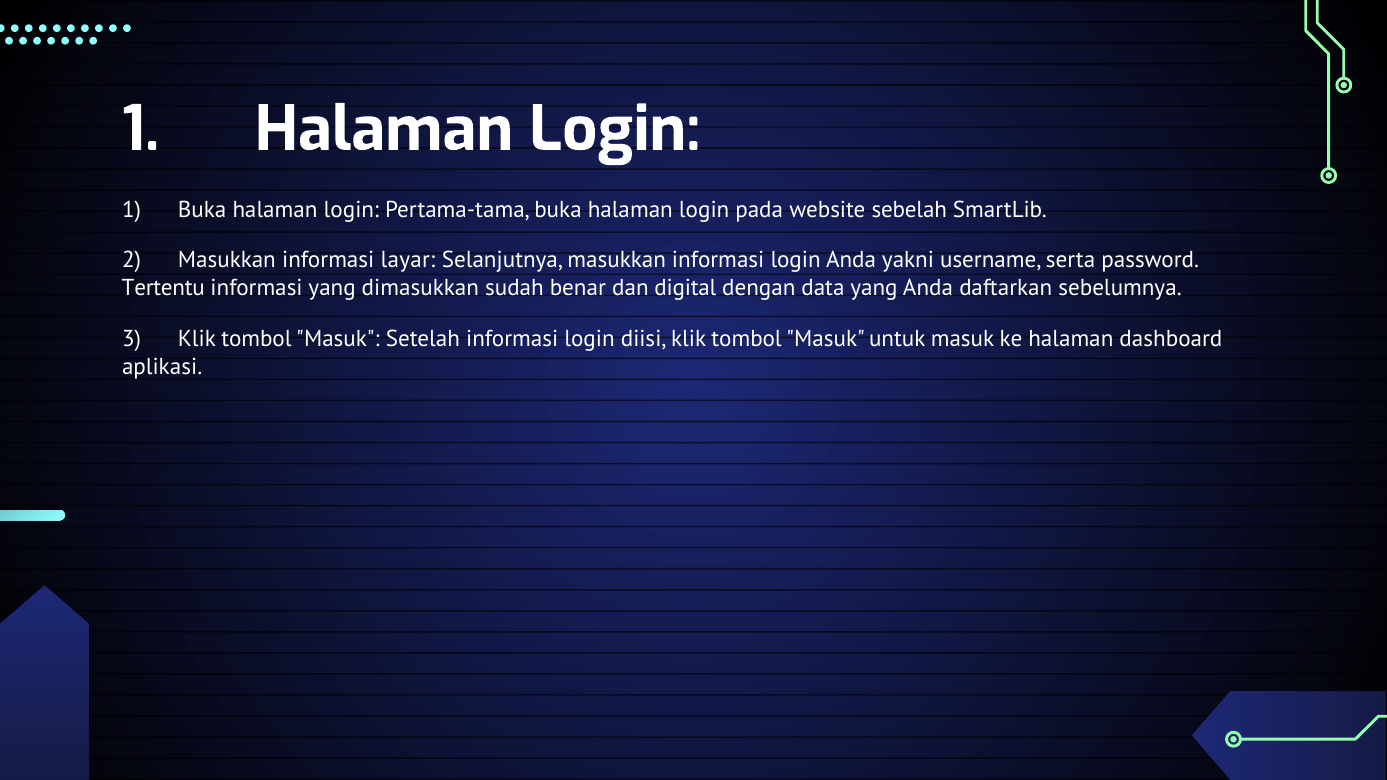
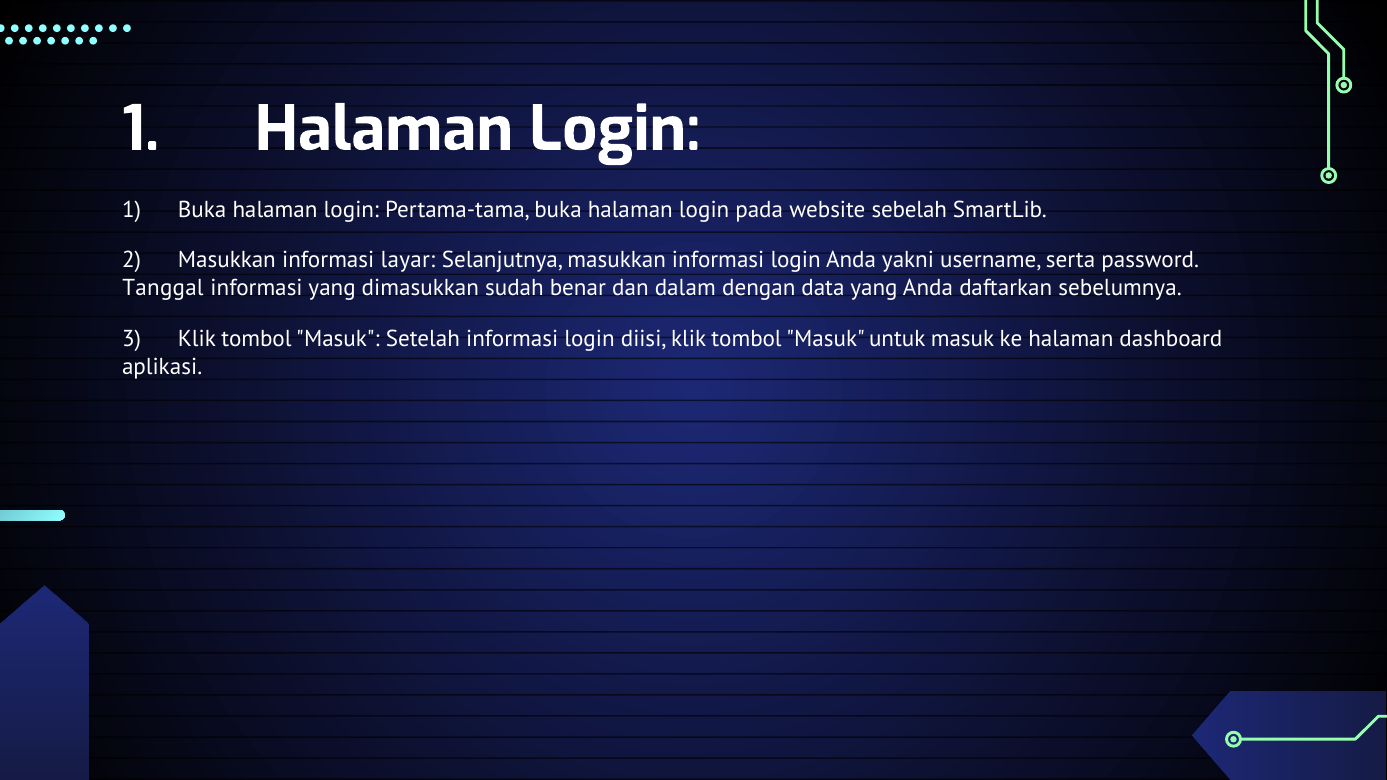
Tertentu: Tertentu -> Tanggal (163, 288)
digital: digital -> dalam (685, 288)
